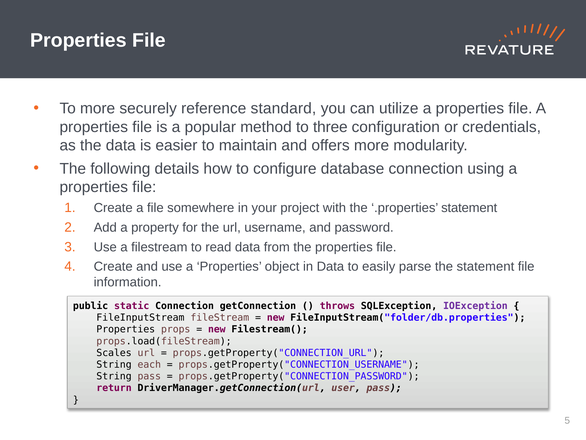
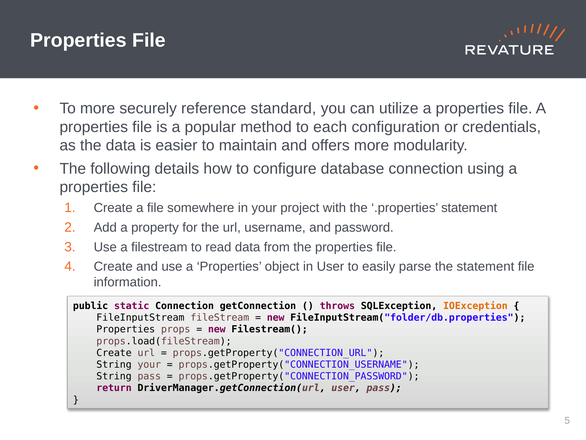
three: three -> each (330, 127)
in Data: Data -> User (330, 266)
IOException colour: purple -> orange (475, 306)
Scales: Scales -> Create (114, 352)
String each: each -> your (149, 364)
